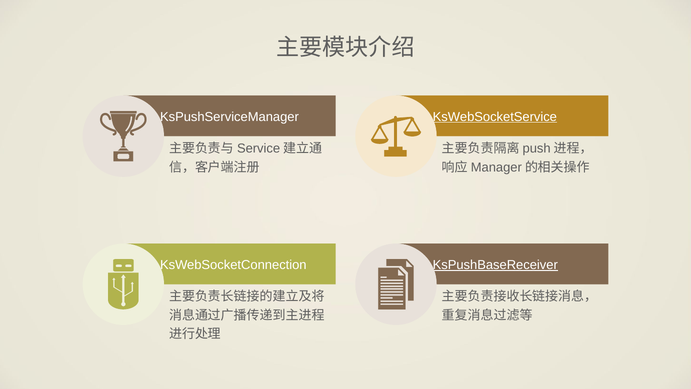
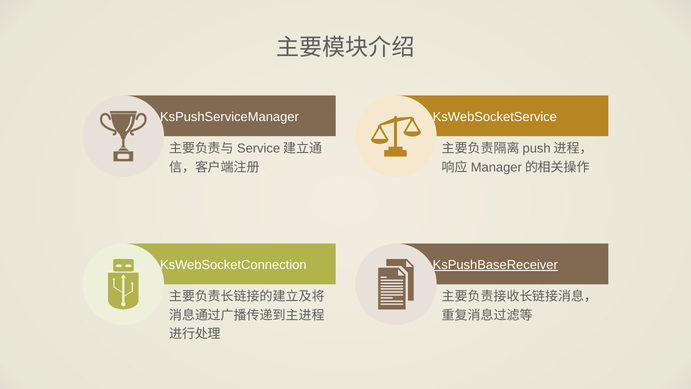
KsWebSocketService underline: present -> none (495, 117)
